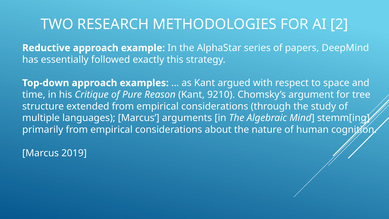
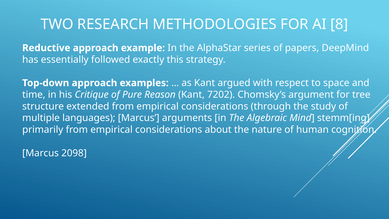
2: 2 -> 8 (339, 24)
9210: 9210 -> 7202 (221, 95)
2019: 2019 -> 2098 (74, 153)
